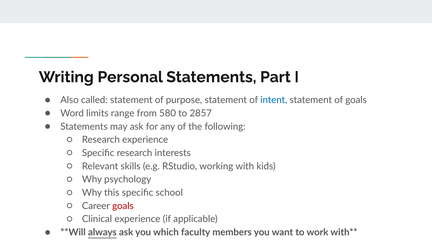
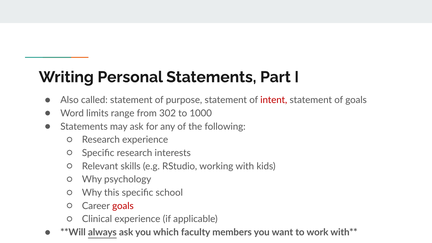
intent colour: blue -> red (274, 100)
580: 580 -> 302 (168, 113)
2857: 2857 -> 1000 (201, 113)
